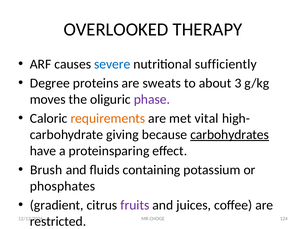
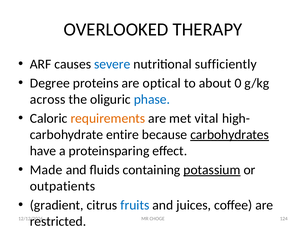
sweats: sweats -> optical (162, 83)
3: 3 -> 0 (238, 83)
moves: moves -> across (48, 100)
phase colour: purple -> blue (152, 100)
giving: giving -> entire (123, 135)
Brush: Brush -> Made (46, 170)
potassium underline: none -> present (212, 170)
phosphates: phosphates -> outpatients (62, 187)
fruits colour: purple -> blue (135, 206)
